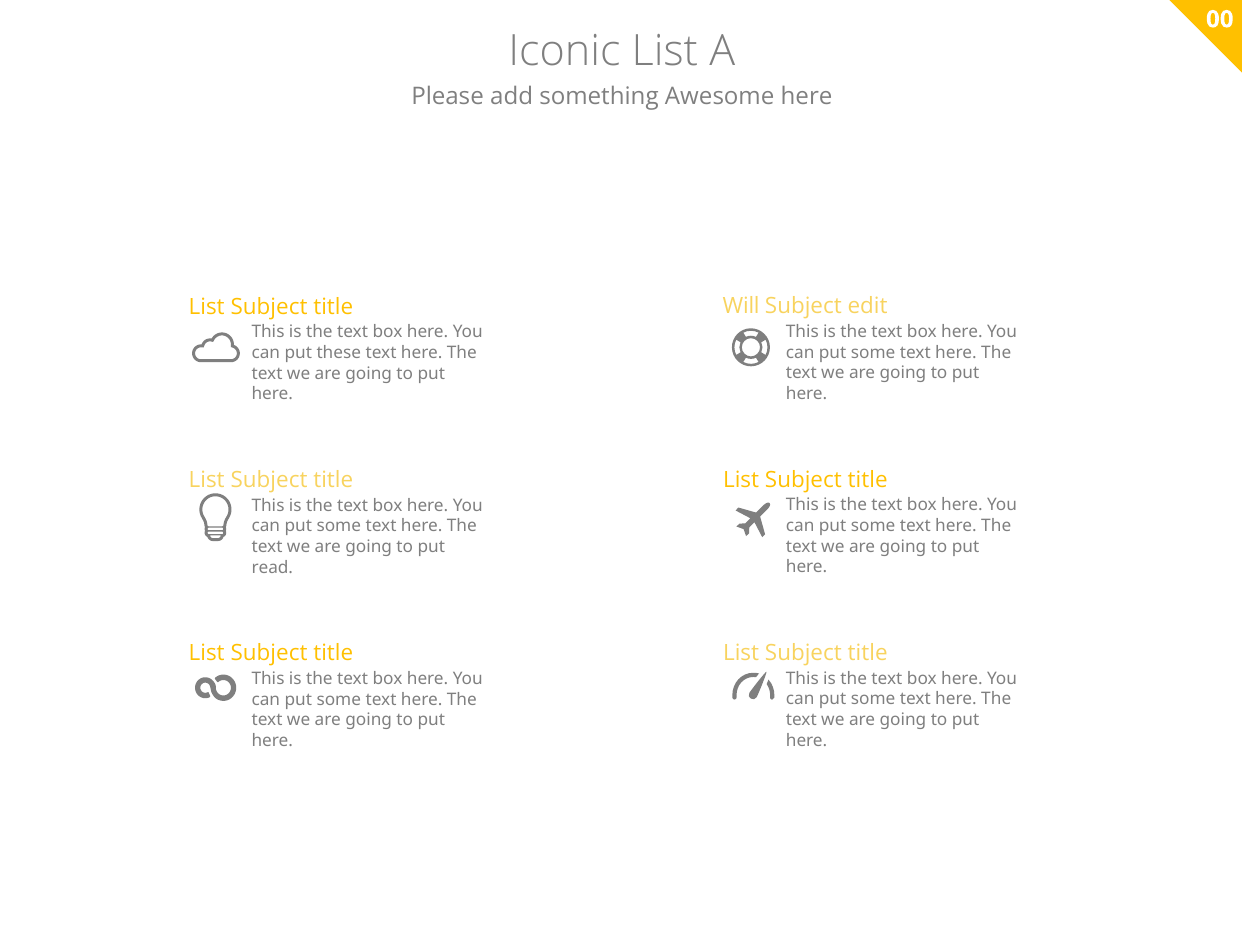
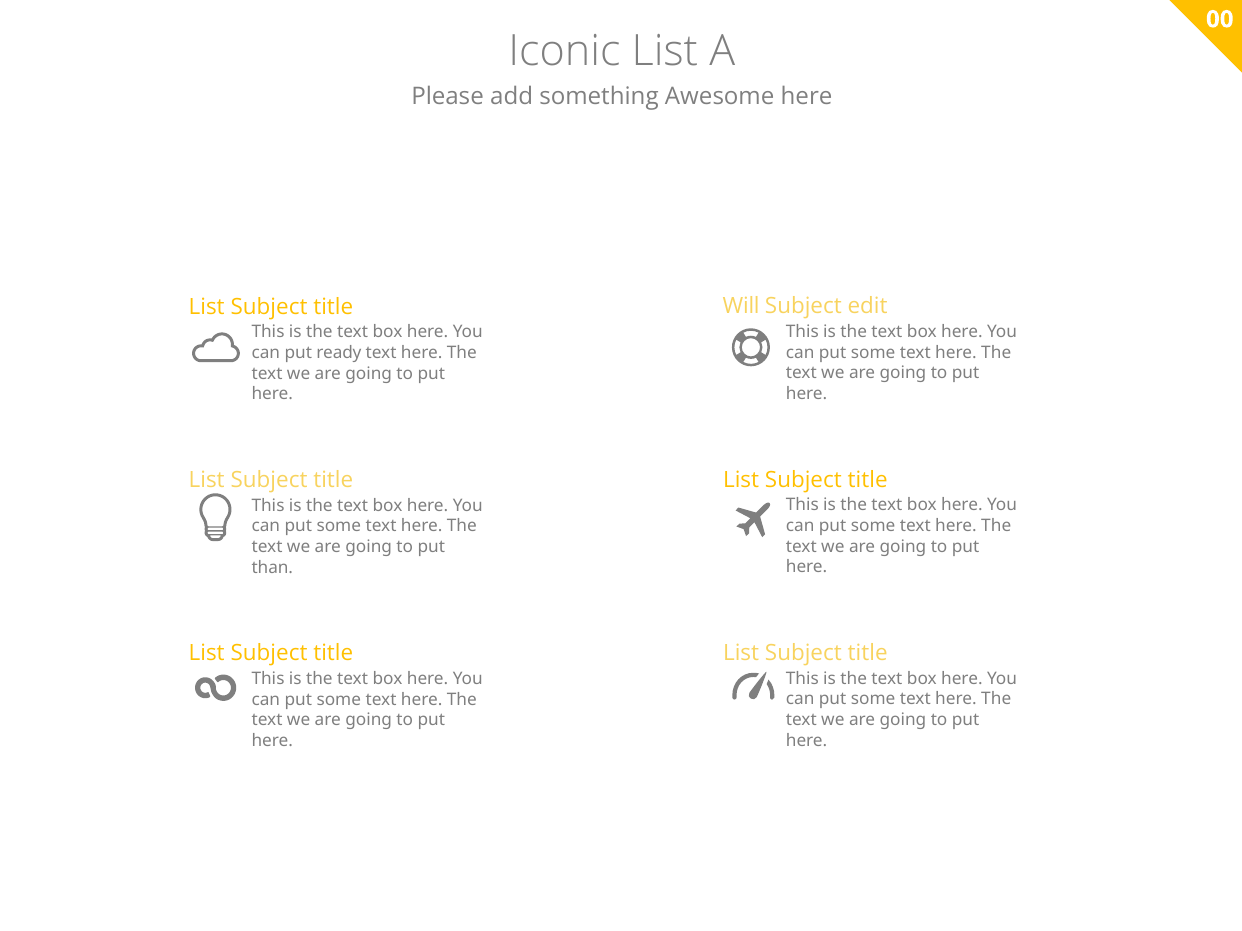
these: these -> ready (339, 353)
read: read -> than (272, 568)
